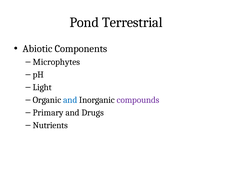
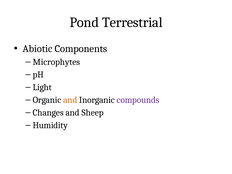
and colour: blue -> orange (70, 100)
Primary: Primary -> Changes (48, 113)
Drugs: Drugs -> Sheep (93, 113)
Nutrients: Nutrients -> Humidity (50, 125)
